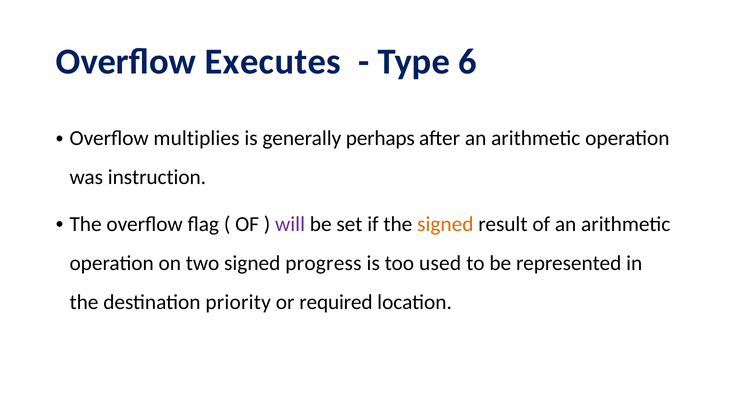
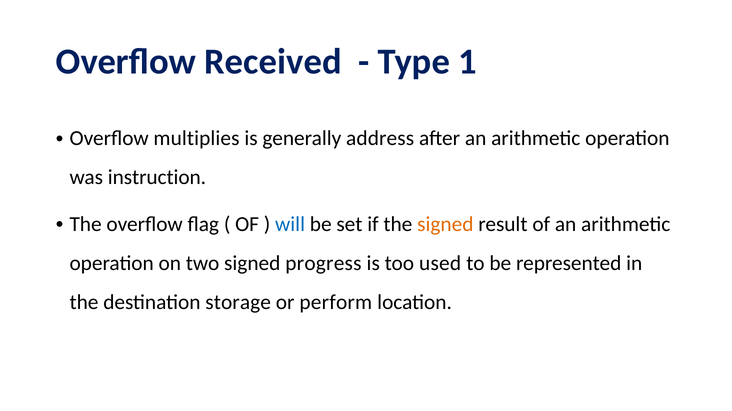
Executes: Executes -> Received (273, 62)
6: 6 -> 1 (467, 62)
perhaps: perhaps -> address (380, 139)
will colour: purple -> blue (290, 225)
priority: priority -> storage (238, 303)
required: required -> perform (336, 303)
